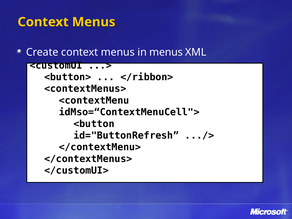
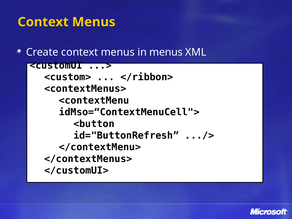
<button>: <button> -> <custom> (68, 77)
